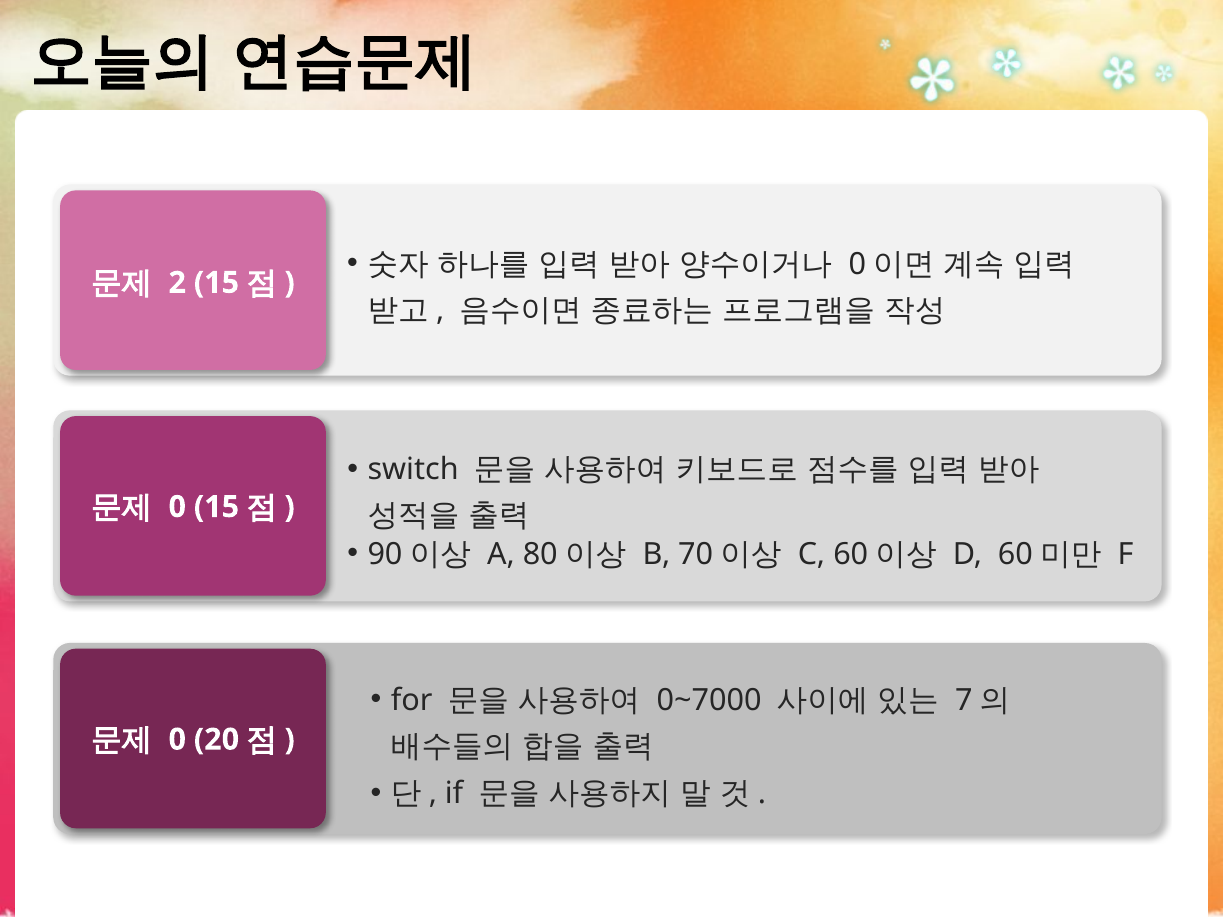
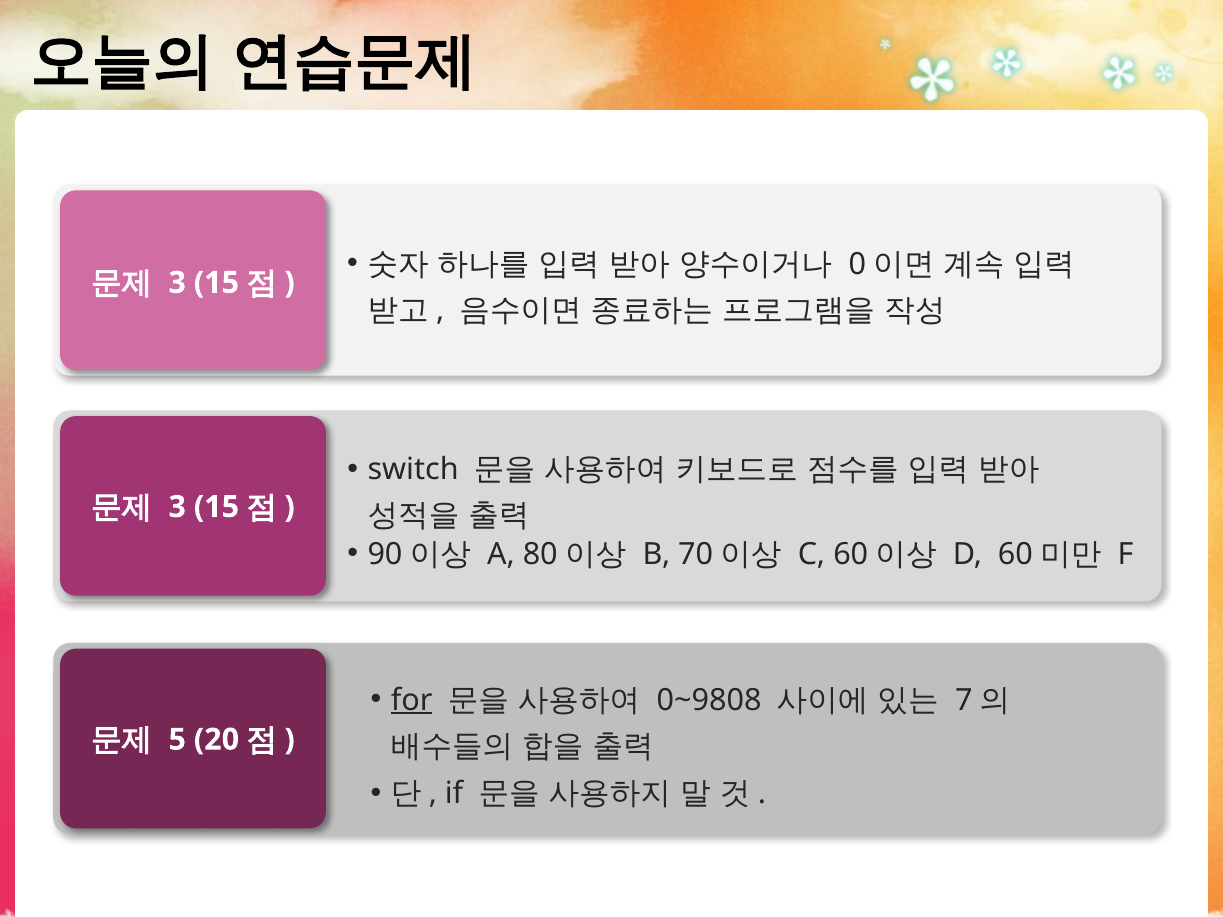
2: 2 -> 3 (177, 283)
0: 0 -> 3 (177, 507)
for underline: none -> present (412, 700)
0~7000: 0~7000 -> 0~9808 (709, 700)
0: 0 -> 5 (177, 740)
